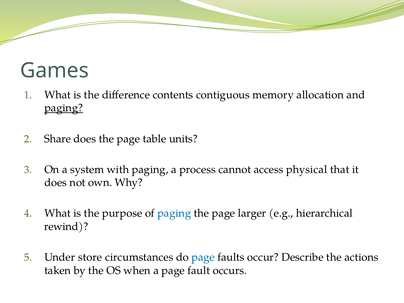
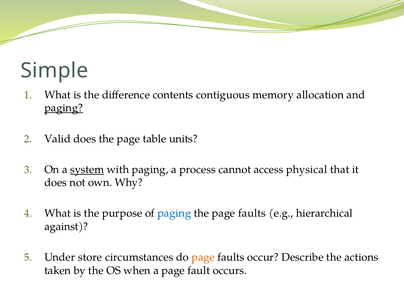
Games: Games -> Simple (54, 70)
Share: Share -> Valid (58, 139)
system underline: none -> present (87, 169)
the page larger: larger -> faults (252, 213)
rewind: rewind -> against (66, 227)
page colour: blue -> orange (203, 257)
